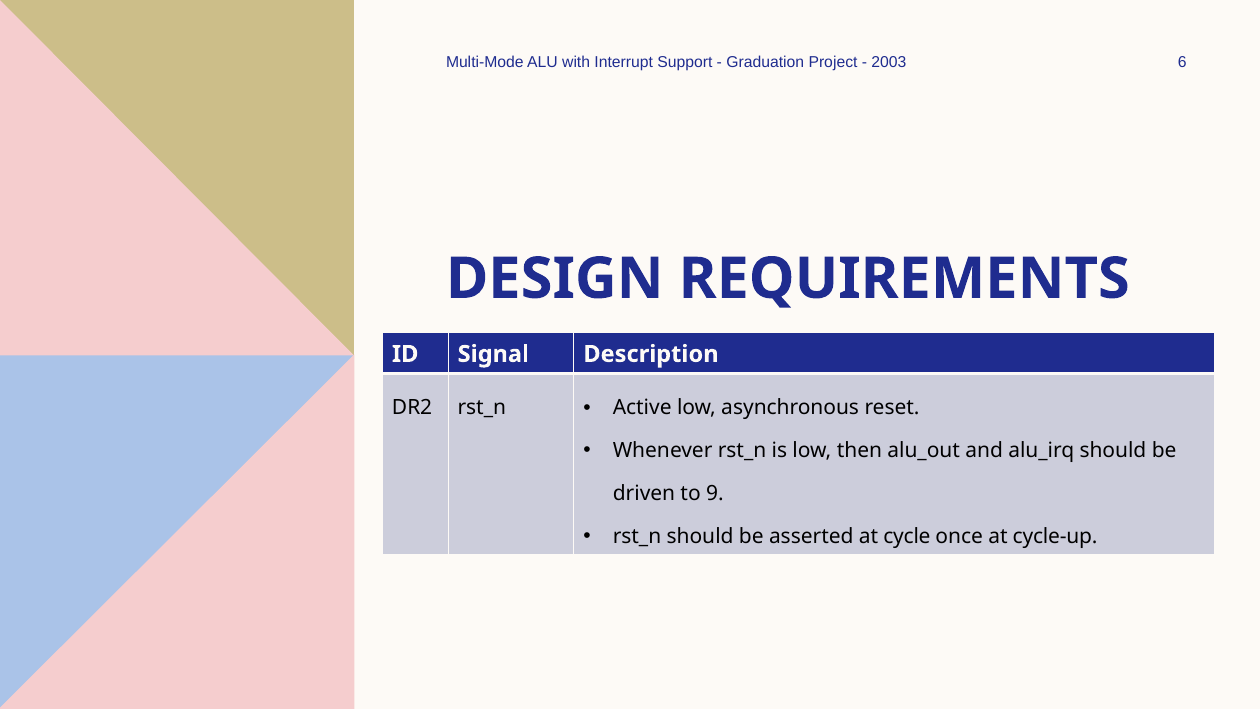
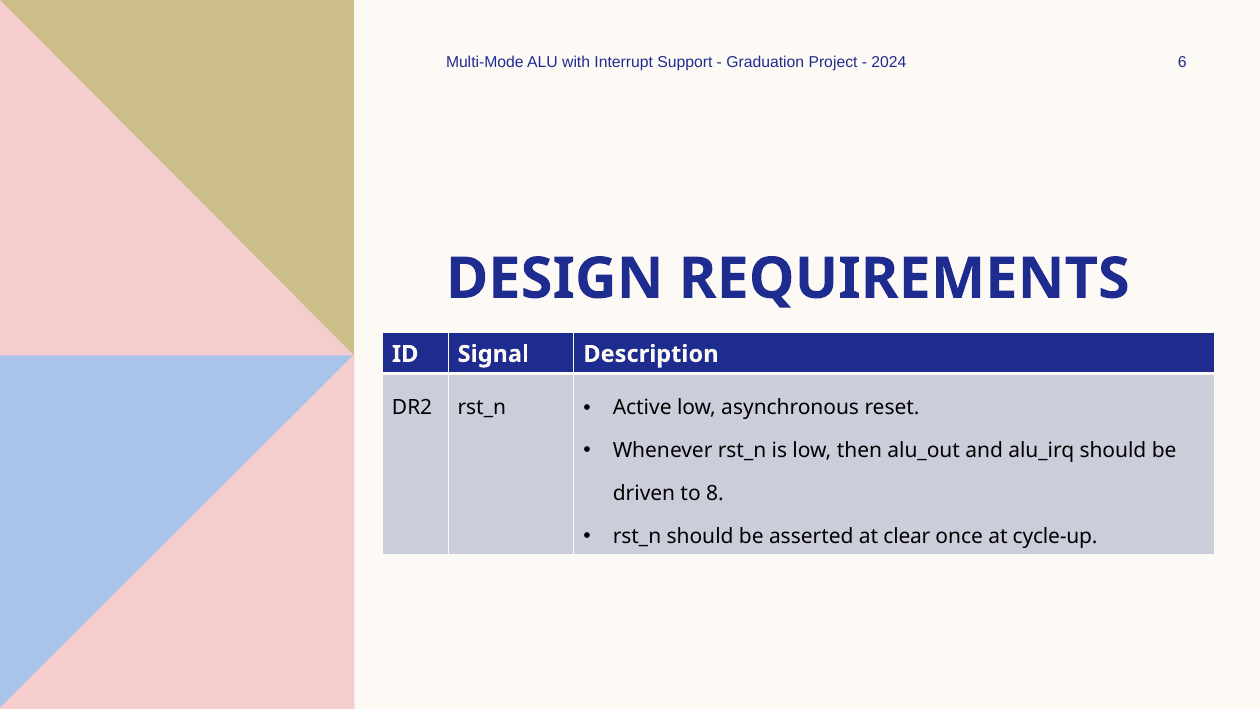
2003: 2003 -> 2024 (889, 62)
9: 9 -> 8 (715, 493)
cycle: cycle -> clear (907, 536)
